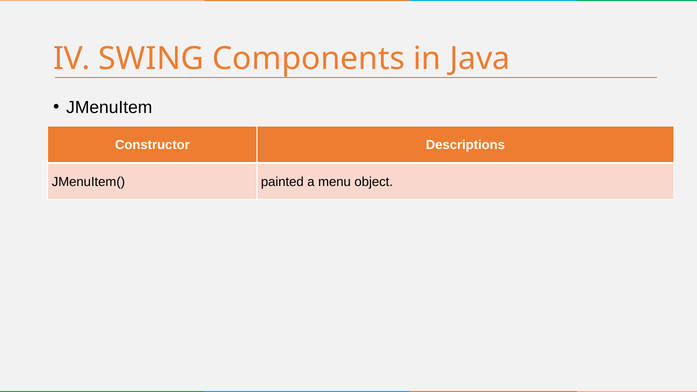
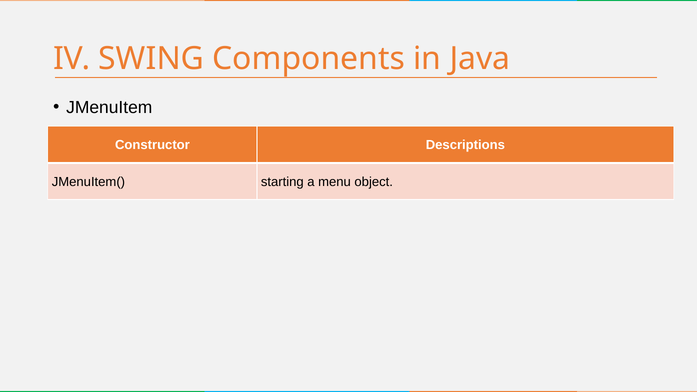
painted: painted -> starting (282, 182)
